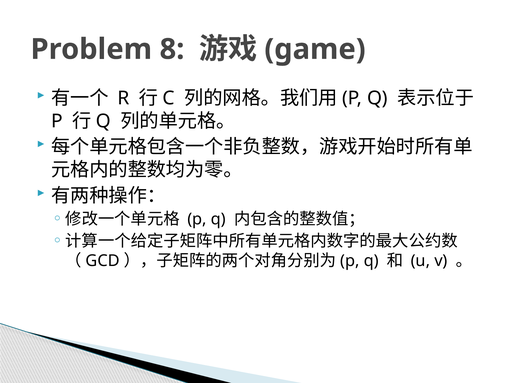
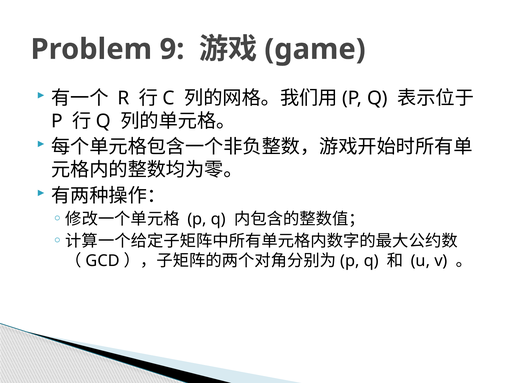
8: 8 -> 9 (172, 49)
